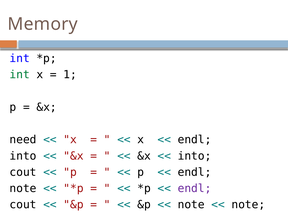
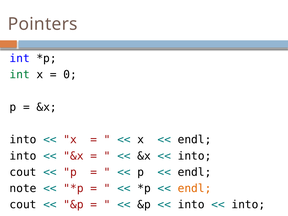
Memory: Memory -> Pointers (43, 24)
1: 1 -> 0 (70, 75)
need: need -> into (23, 140)
endl colour: purple -> orange (195, 188)
note: note -> into (191, 205)
note: note -> into (248, 205)
